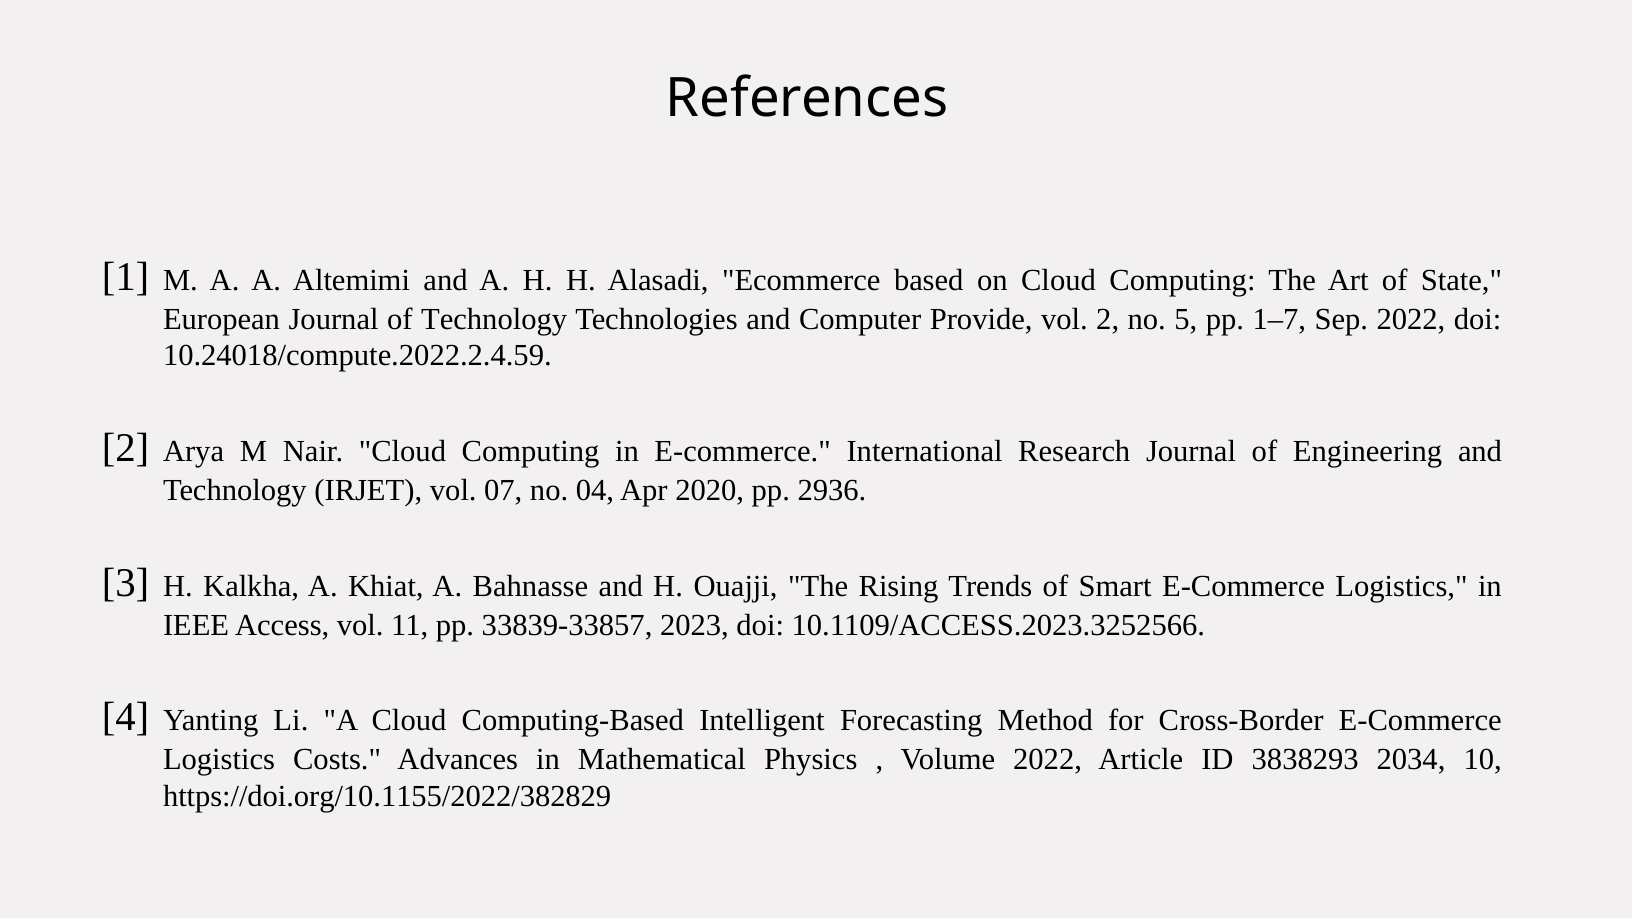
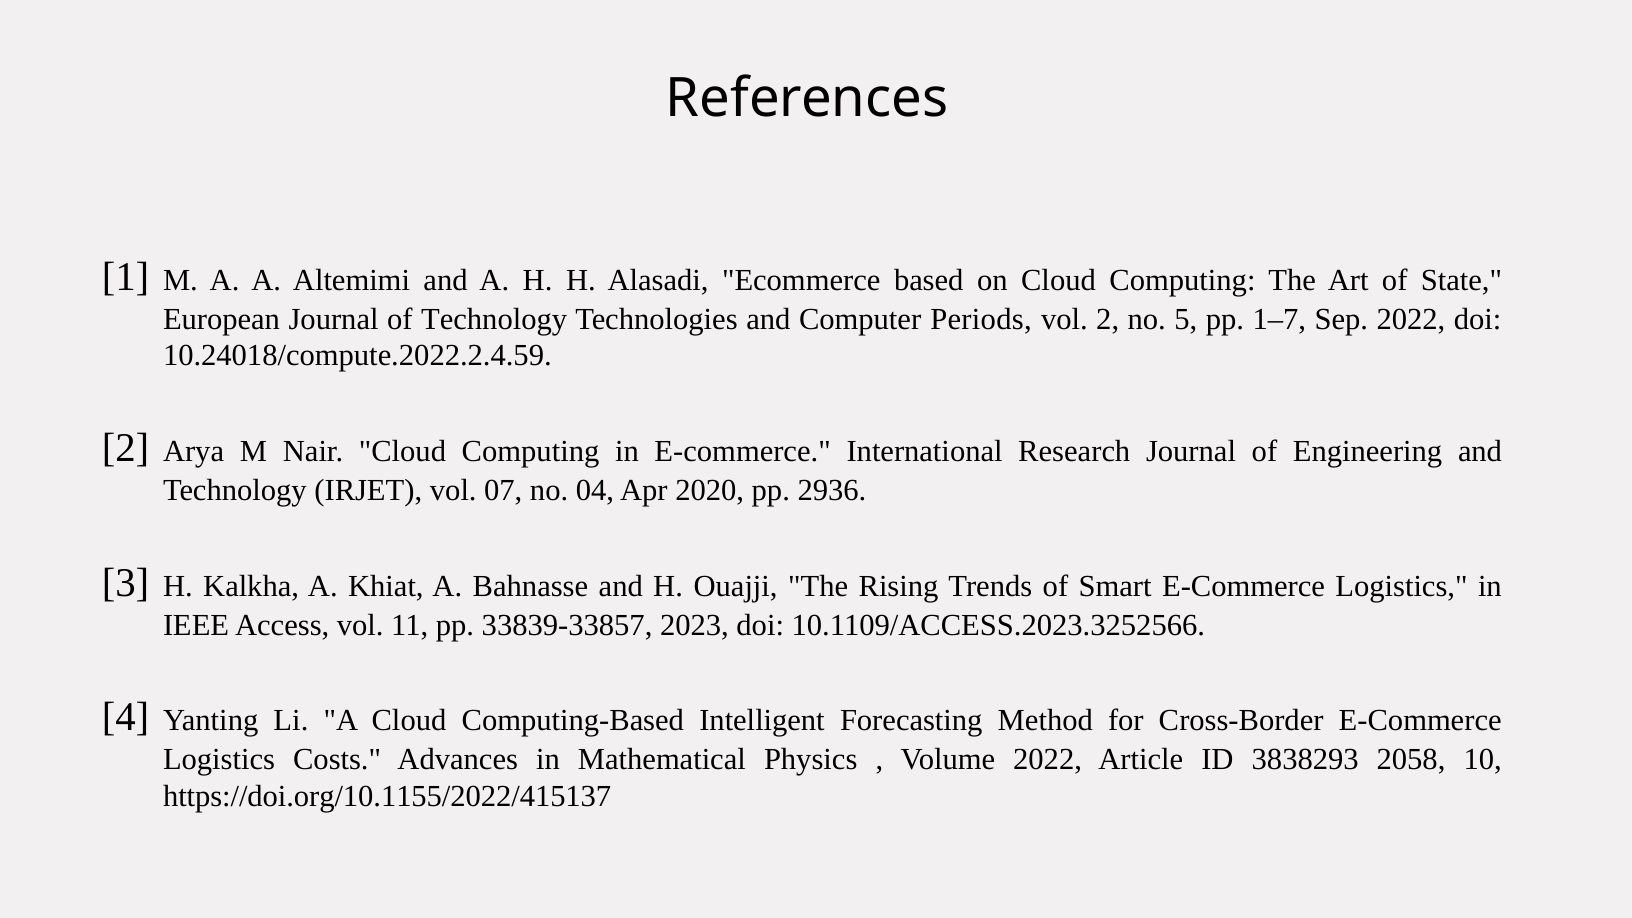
Provide: Provide -> Periods (981, 319)
2034: 2034 -> 2058 (1411, 760)
https://doi.org/10.1155/2022/382829: https://doi.org/10.1155/2022/382829 -> https://doi.org/10.1155/2022/415137 (387, 796)
